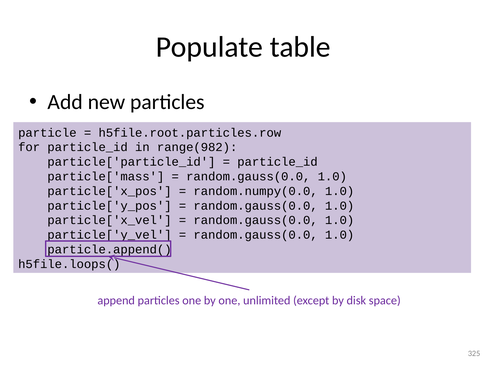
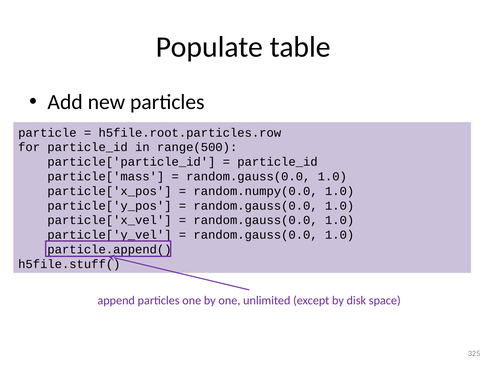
range(982: range(982 -> range(500 (197, 147)
h5file.loops(: h5file.loops( -> h5file.stuff( (69, 264)
